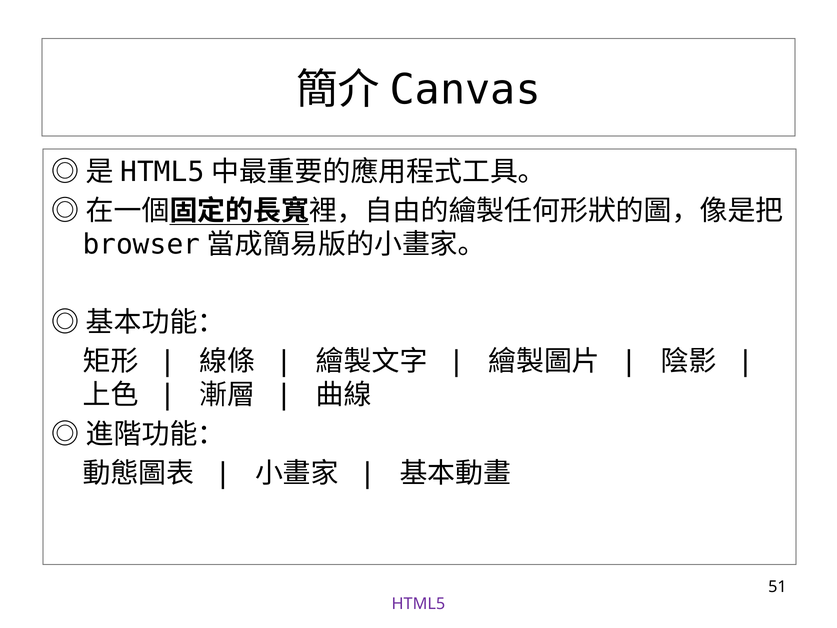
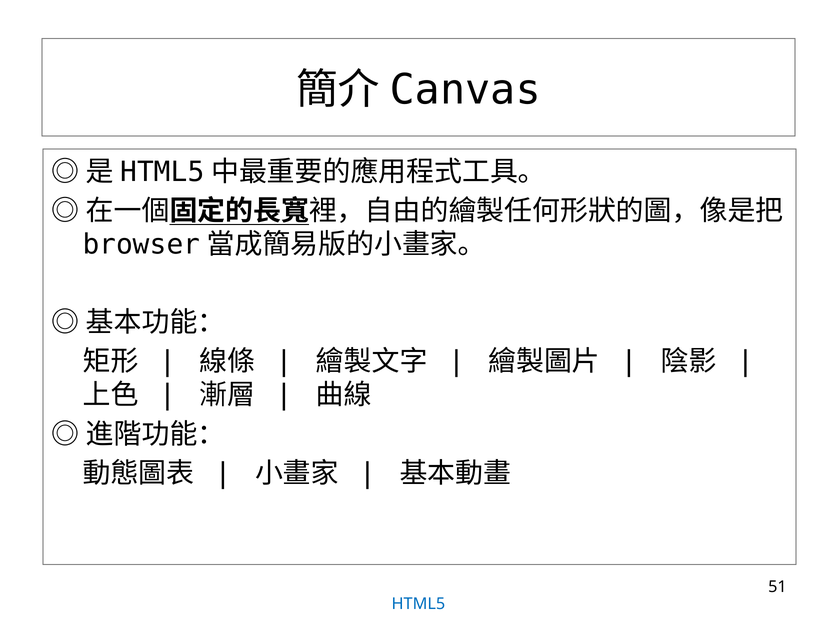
HTML5 colour: purple -> blue (418, 603)
